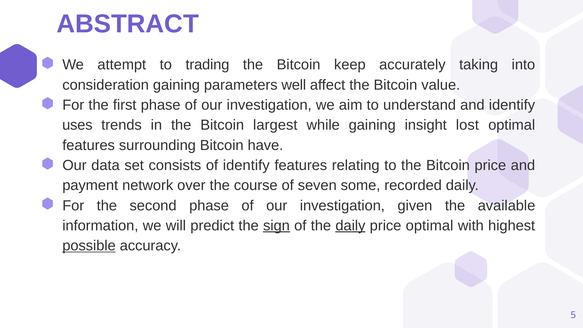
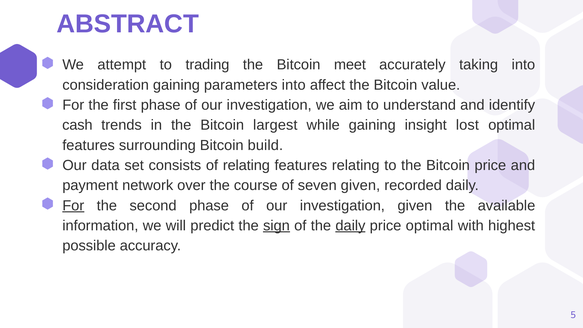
keep: keep -> meet (350, 65)
parameters well: well -> into (294, 85)
uses: uses -> cash (77, 125)
have: have -> build (265, 145)
of identify: identify -> relating (246, 165)
seven some: some -> given (360, 185)
For underline: none -> present (73, 206)
possible underline: present -> none (89, 246)
